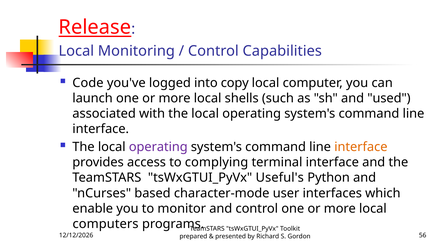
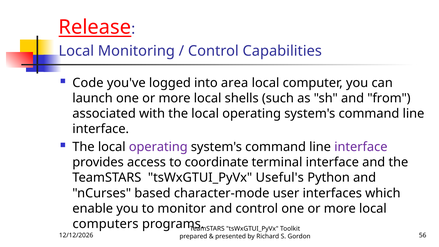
copy: copy -> area (235, 83)
used: used -> from (389, 98)
interface colour: orange -> purple (361, 147)
complying: complying -> coordinate (217, 162)
